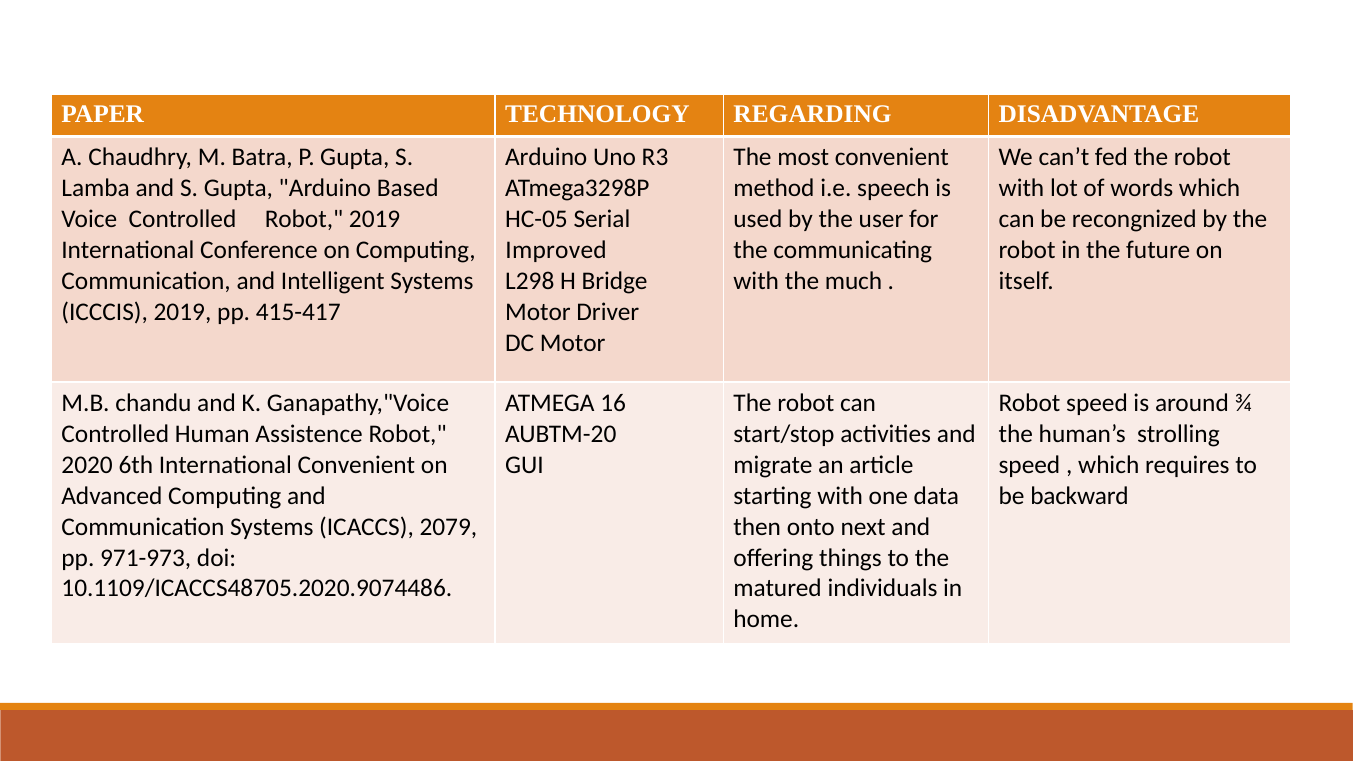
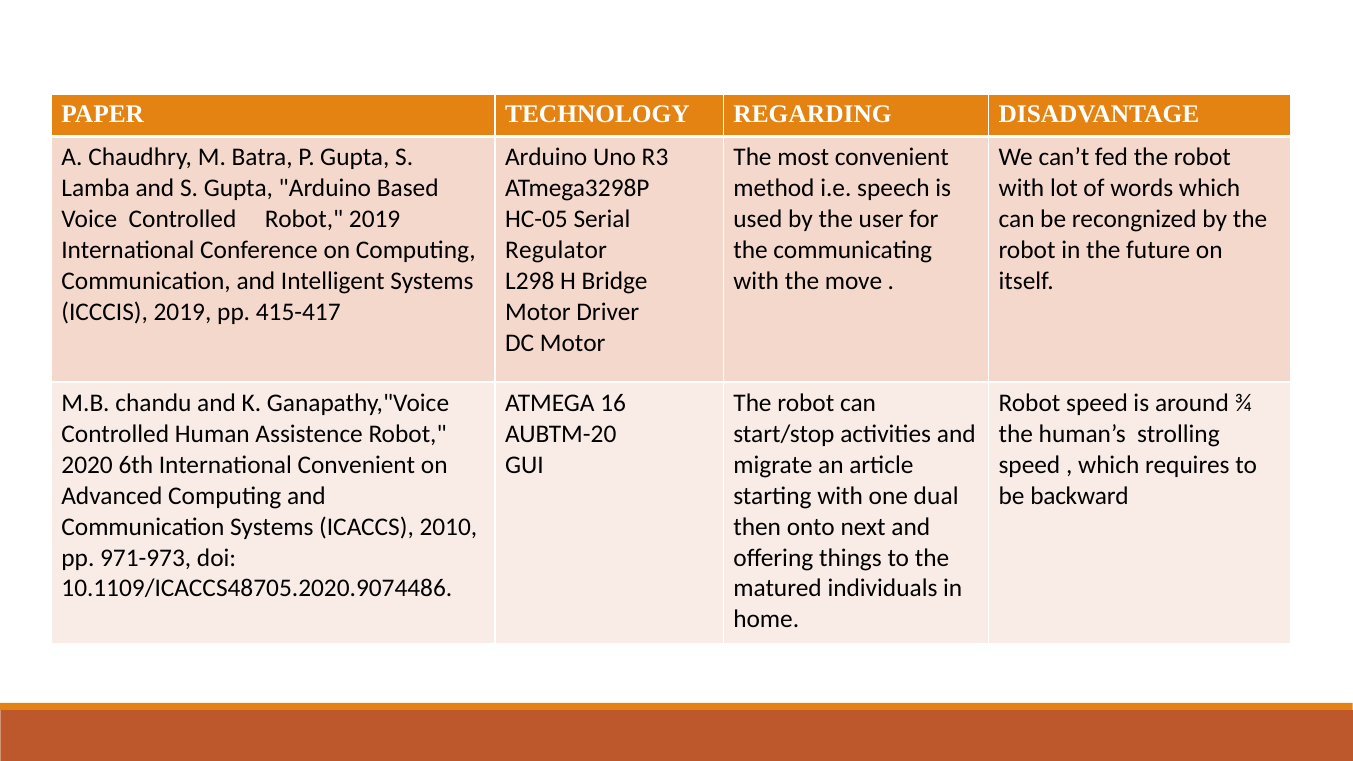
Improved: Improved -> Regulator (556, 250)
much: much -> move (854, 281)
data: data -> dual (936, 496)
2079: 2079 -> 2010 (448, 527)
